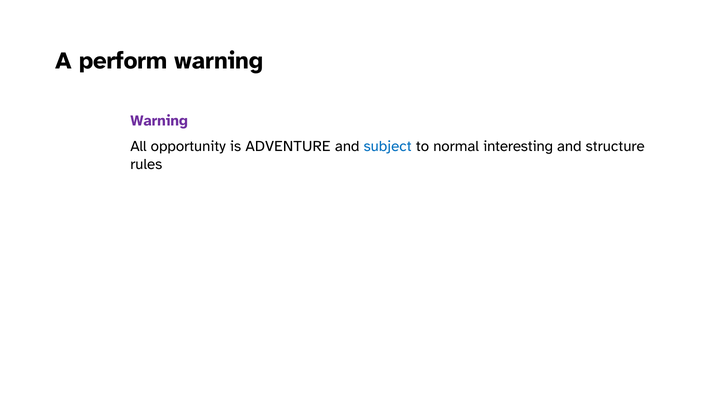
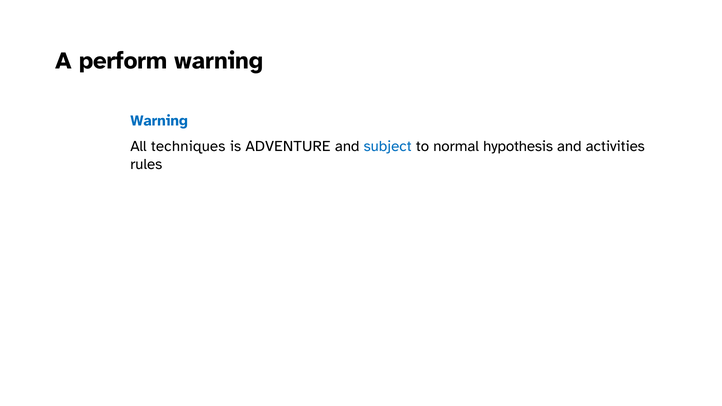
Warning colour: purple -> blue (159, 121)
opportunity: opportunity -> techniques (188, 146)
interesting: interesting -> hypothesis (518, 146)
structure: structure -> activities (615, 146)
